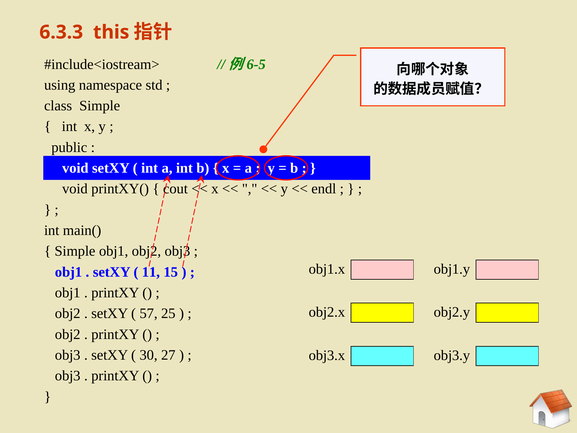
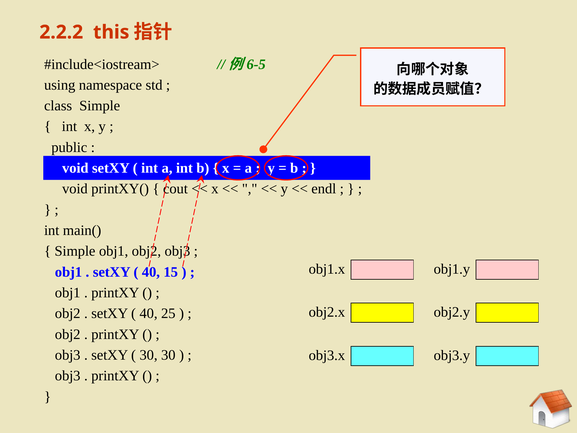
6.3.3: 6.3.3 -> 2.2.2 (61, 32)
11: 11 -> 40 (151, 272)
57: 57 -> 40 (149, 313)
30 27: 27 -> 30 (168, 355)
